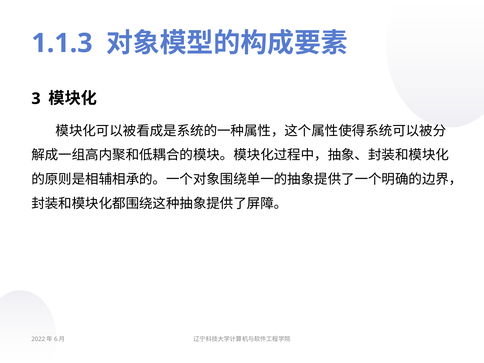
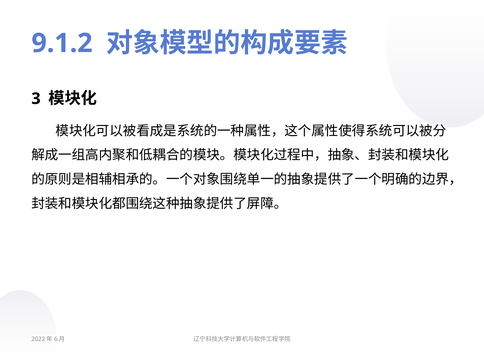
1.1.3: 1.1.3 -> 9.1.2 (62, 43)
